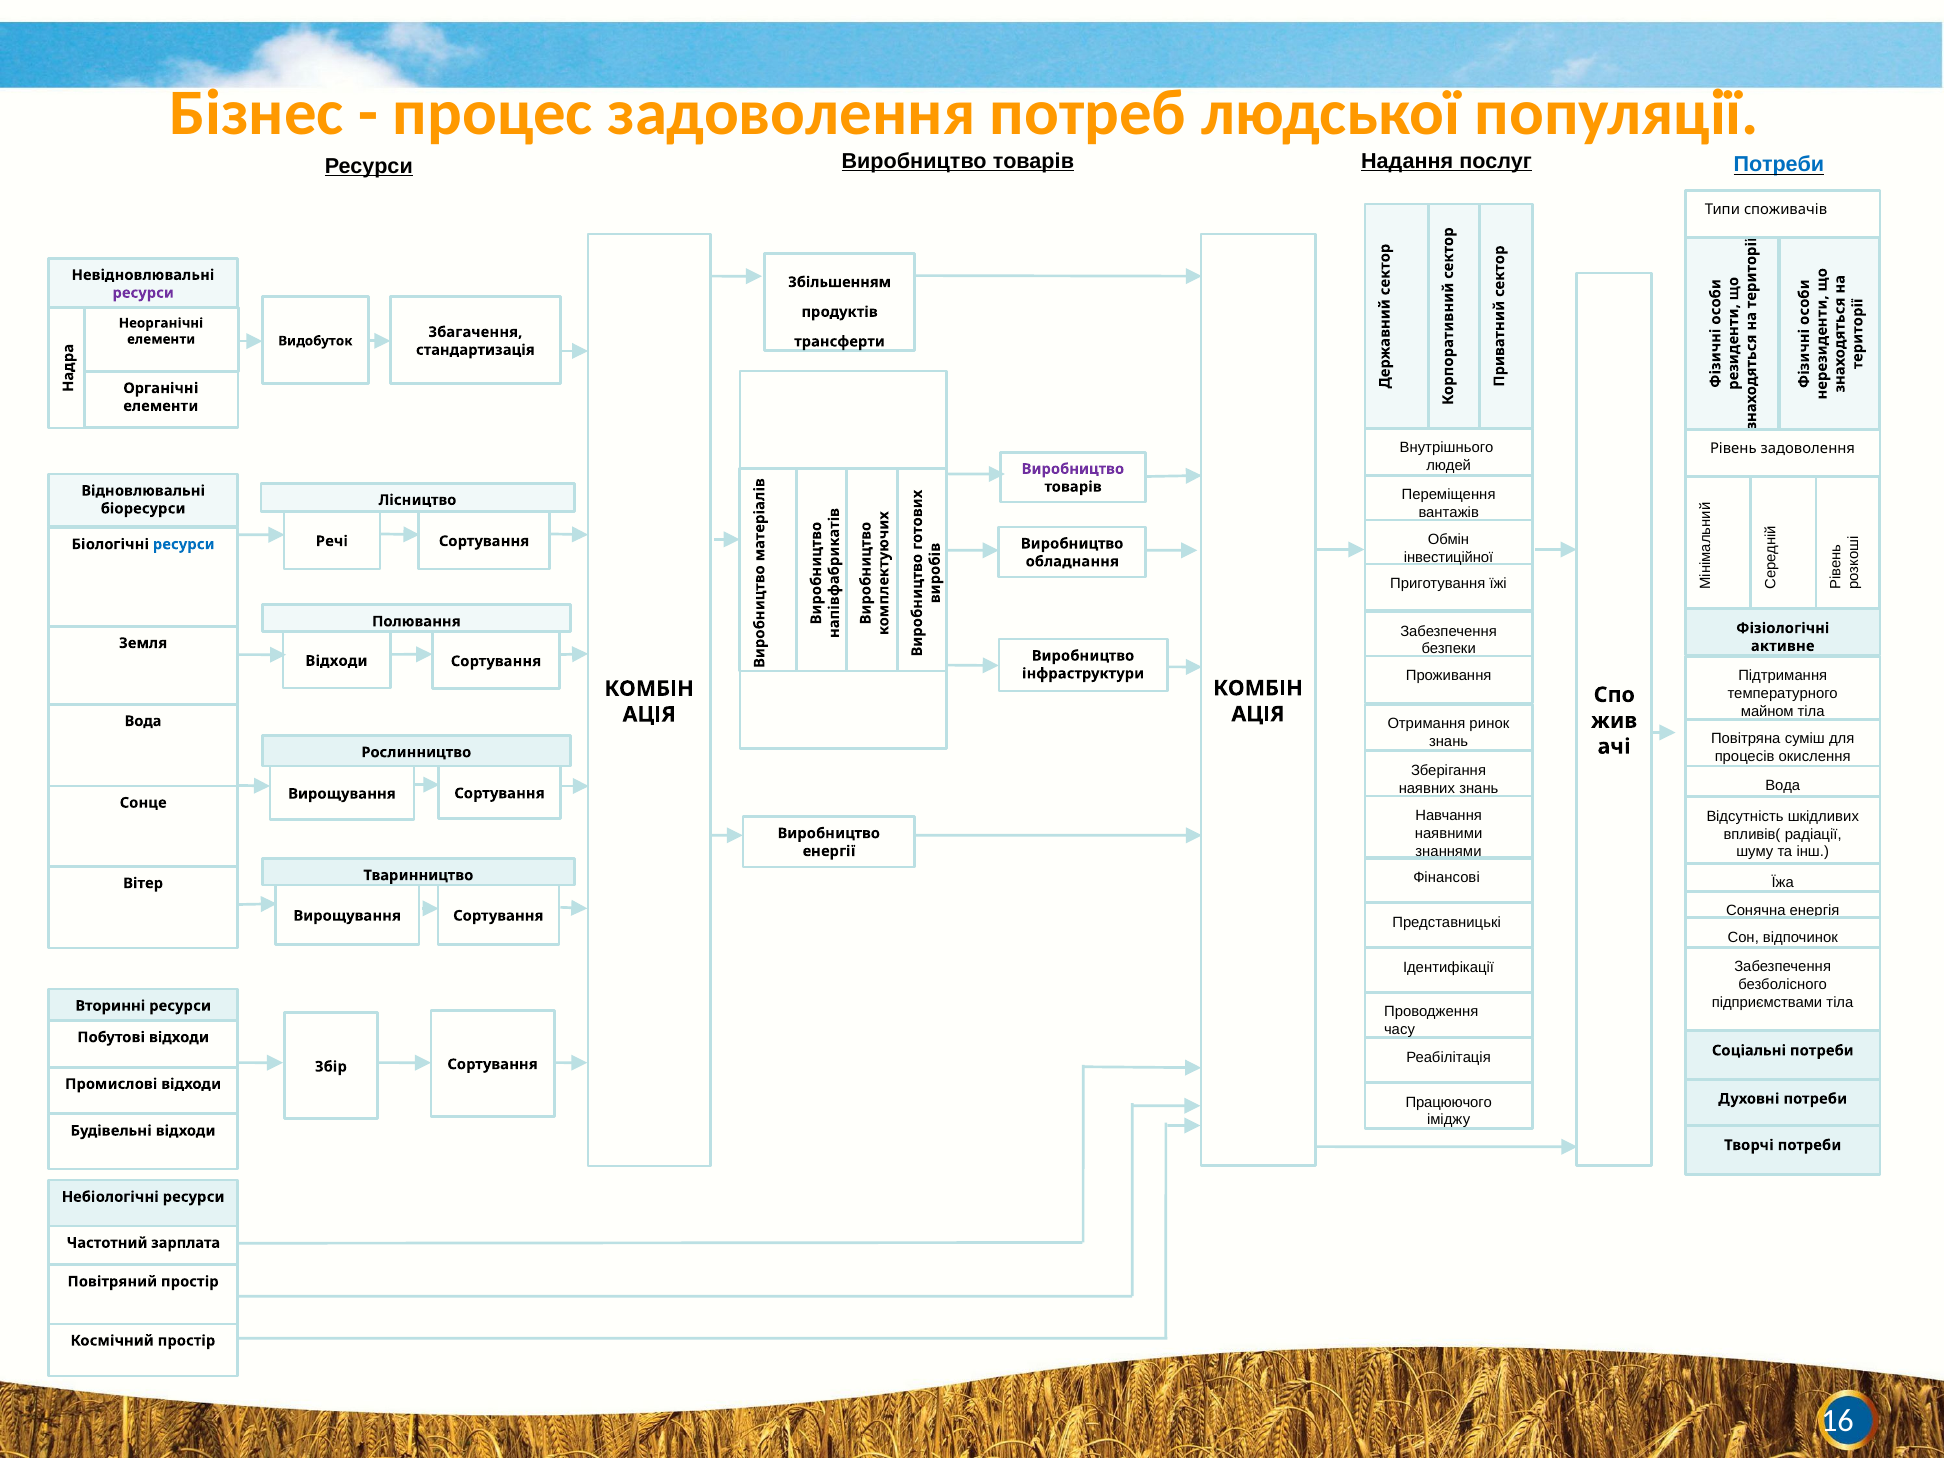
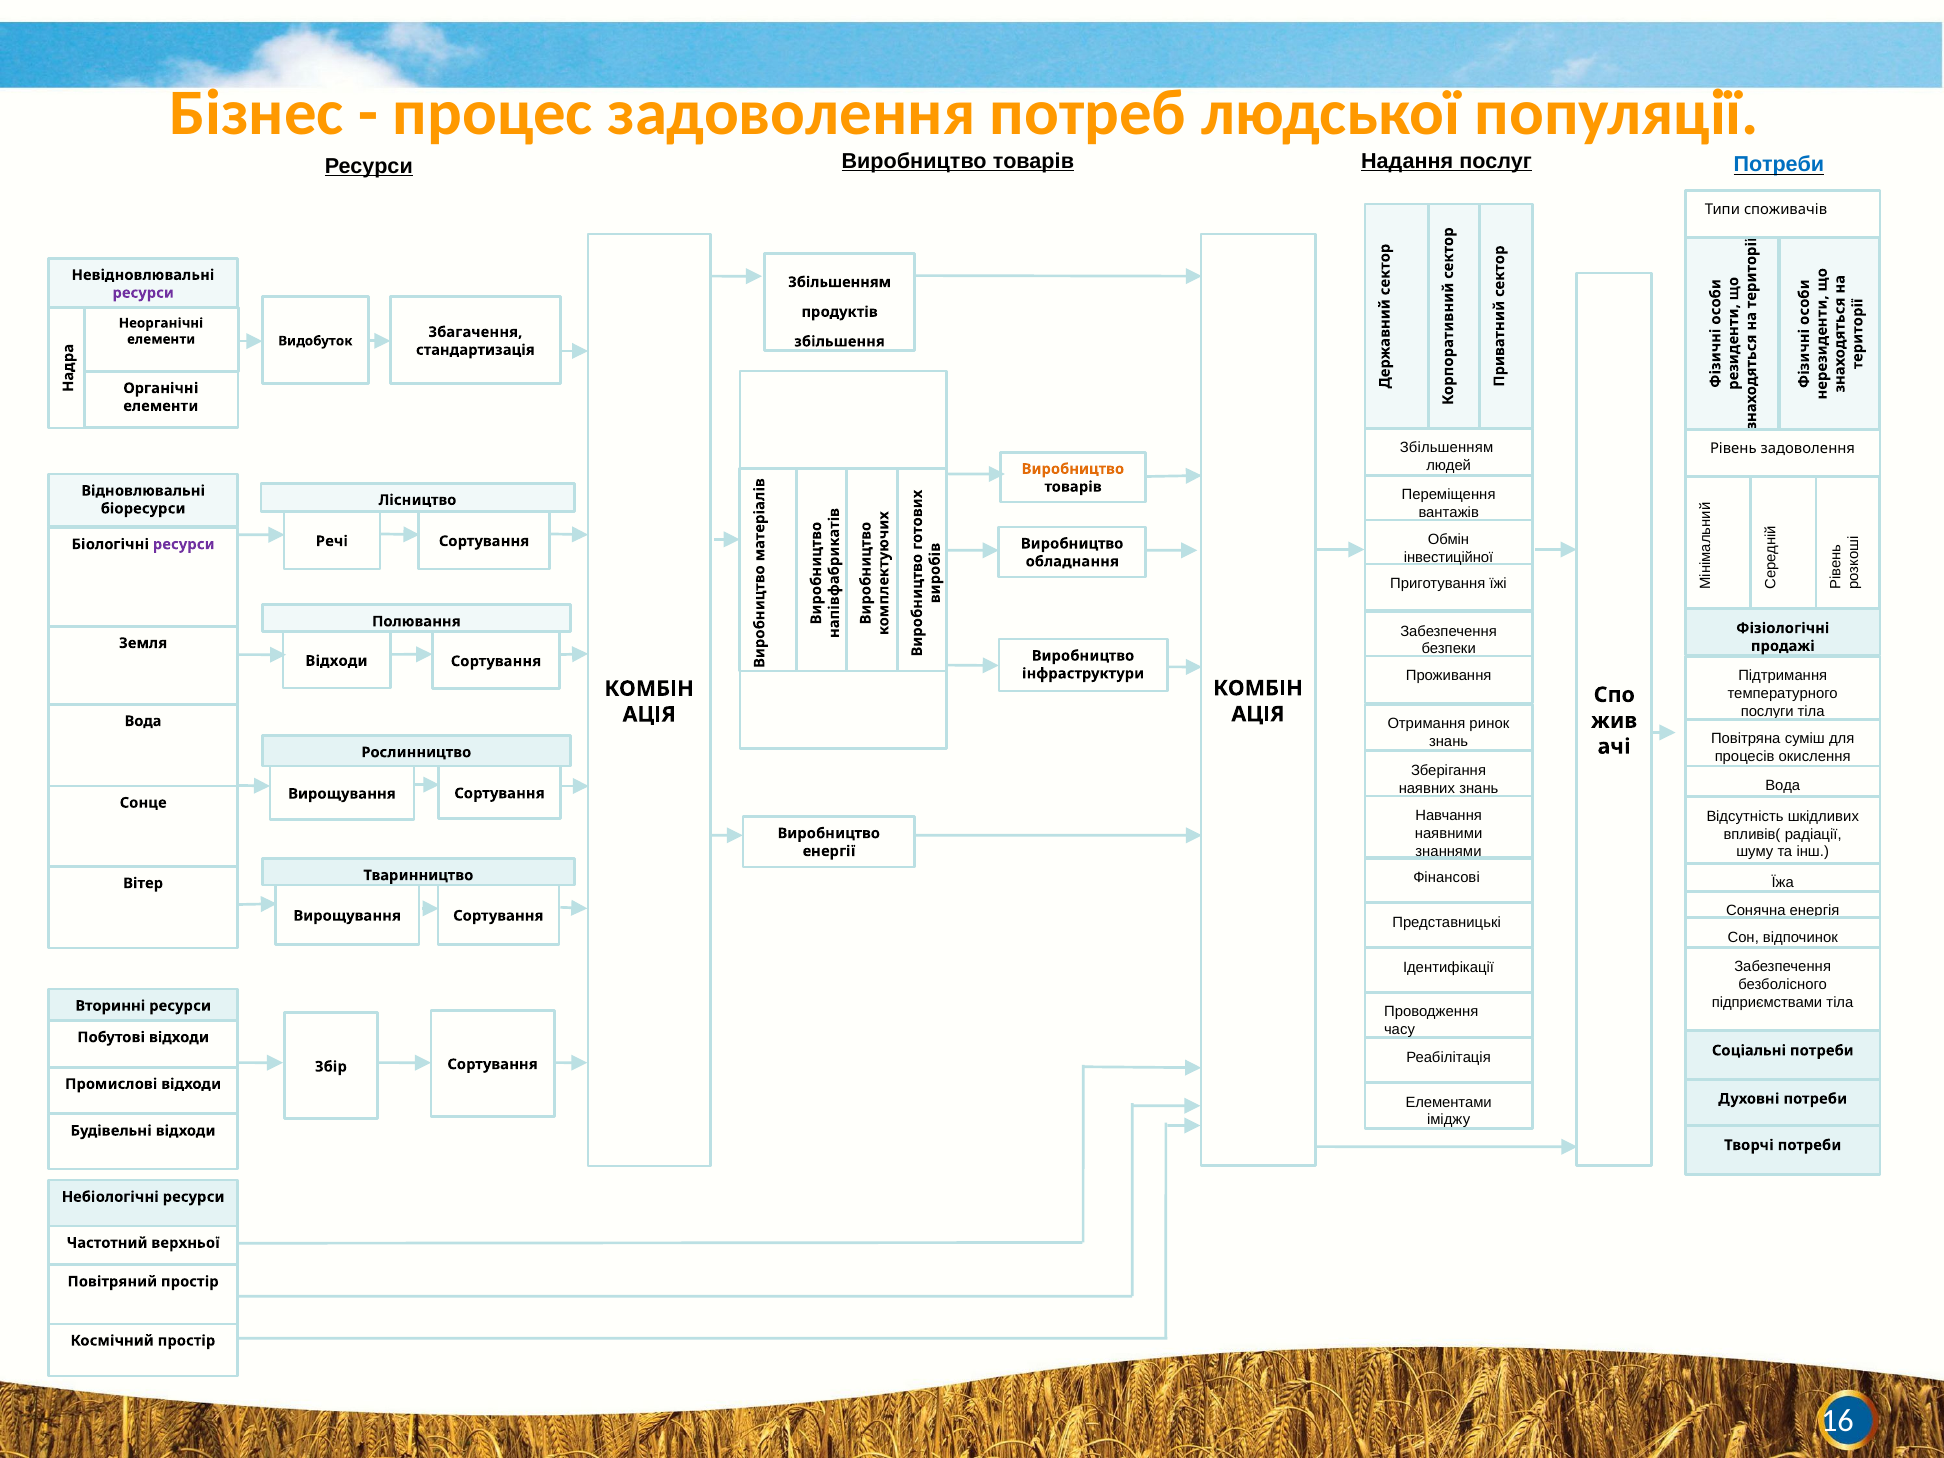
трансферти: трансферти -> збільшення (840, 342)
Внутрішнього: Внутрішнього -> Збільшенням (1447, 448)
Виробництво colour: purple -> orange (1073, 469)
ресурси colour: blue -> purple (184, 544)
активне: активне -> продажі (1783, 646)
майном: майном -> послуги (1767, 712)
Працюючого: Працюючого -> Елементами (1449, 1102)
зарплата: зарплата -> верхньої (186, 1243)
